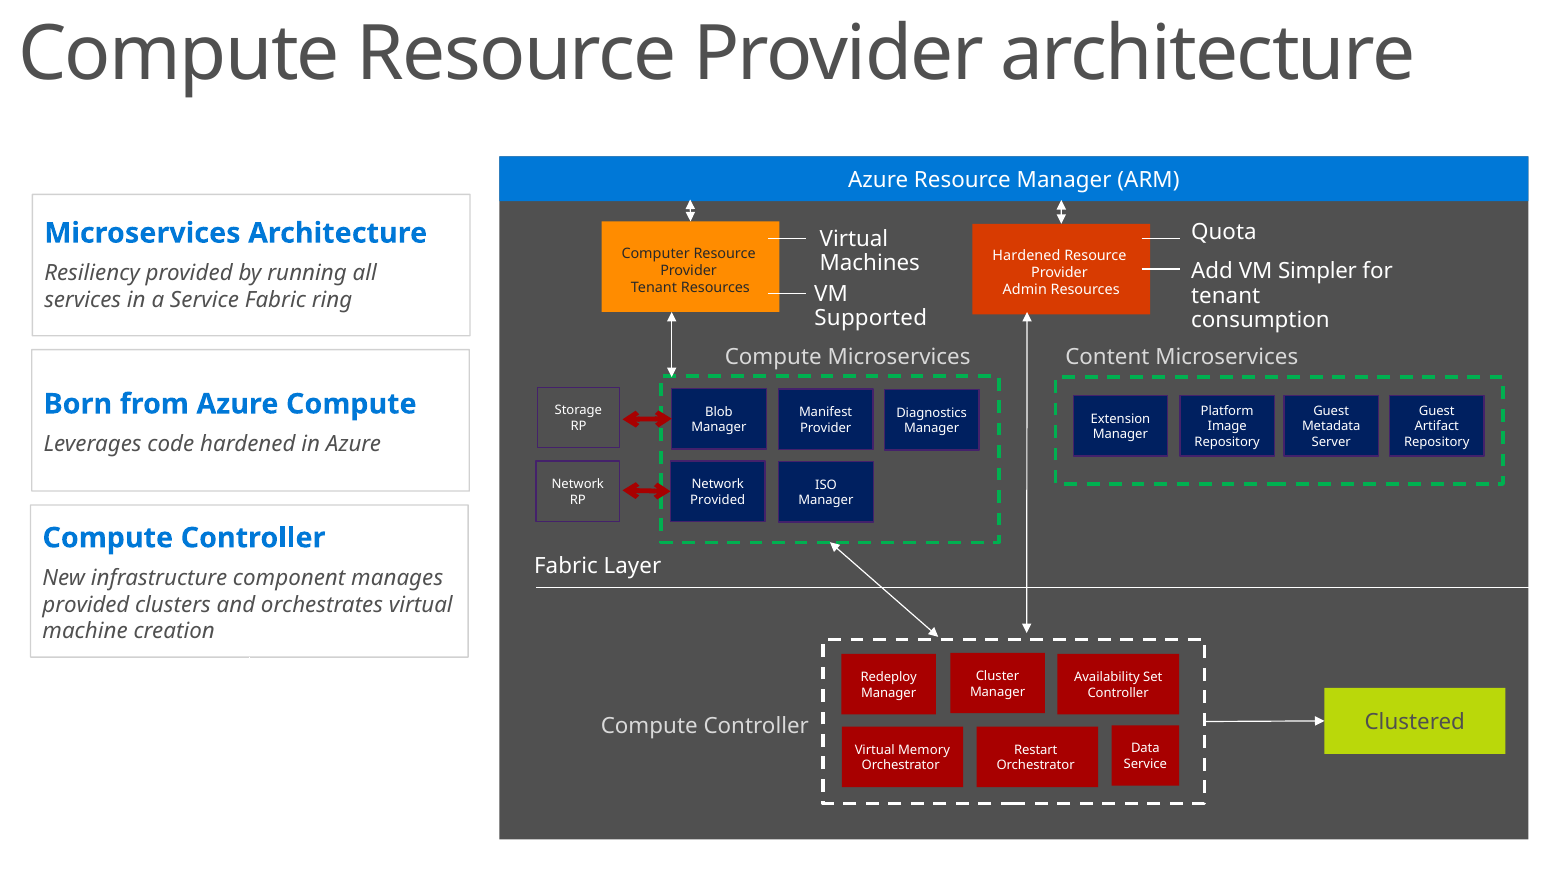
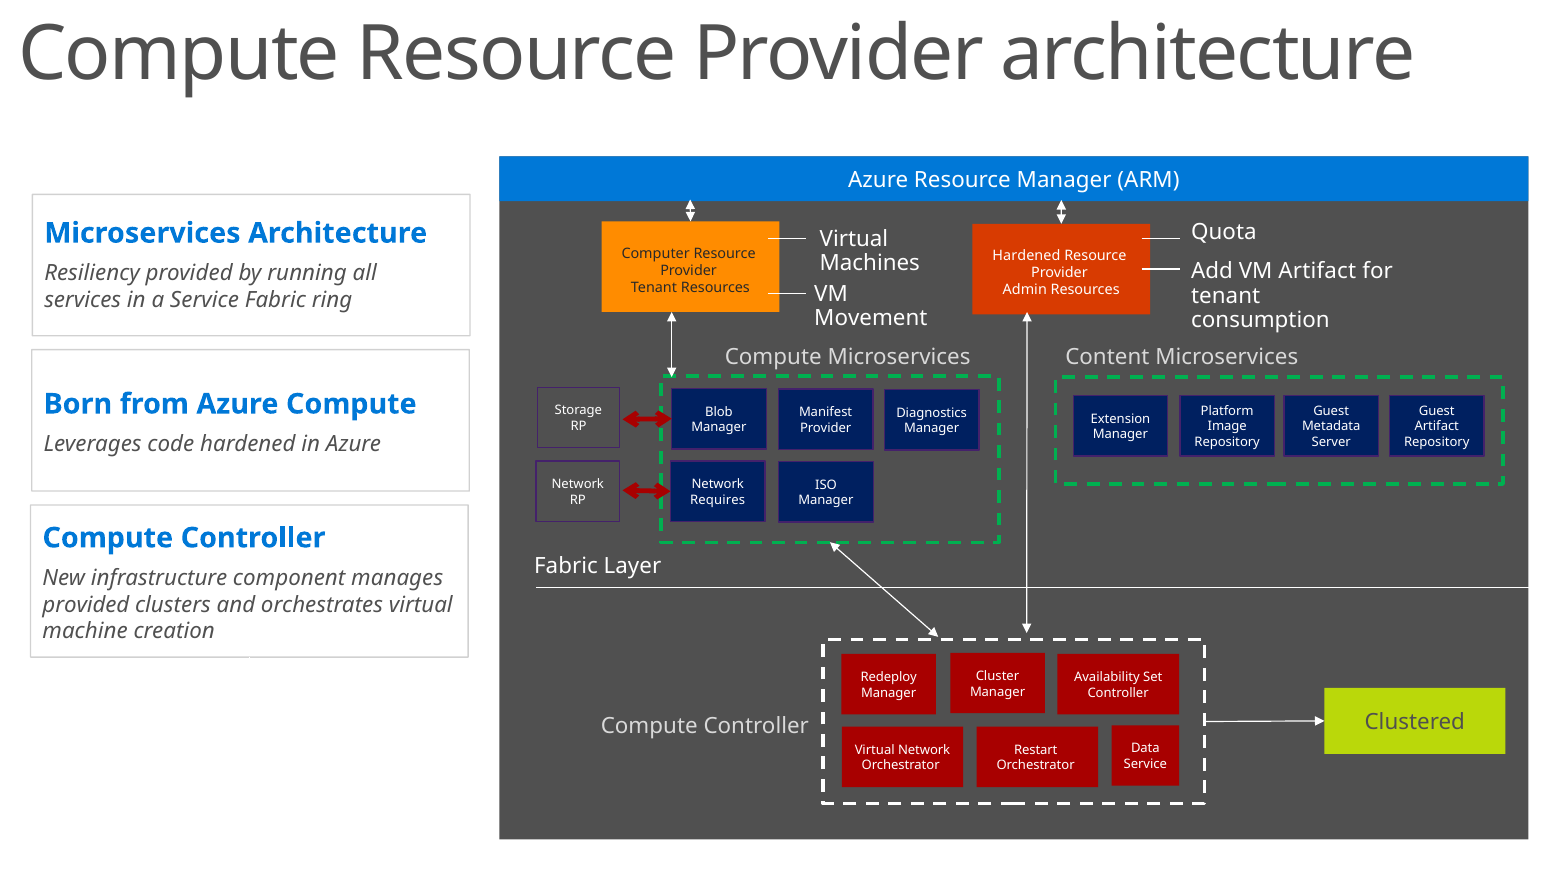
VM Simpler: Simpler -> Artifact (1317, 272)
Supported: Supported -> Movement (871, 318)
Provided: Provided -> Requires (718, 500)
Virtual Memory: Memory -> Network (924, 750)
